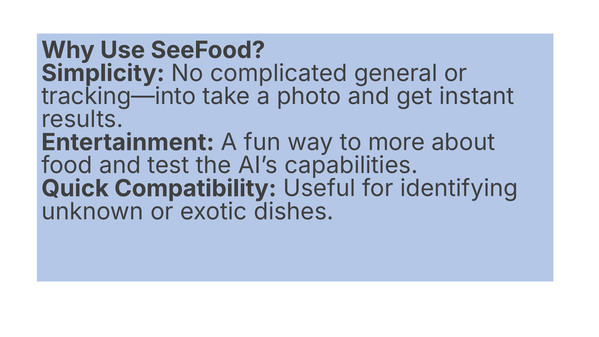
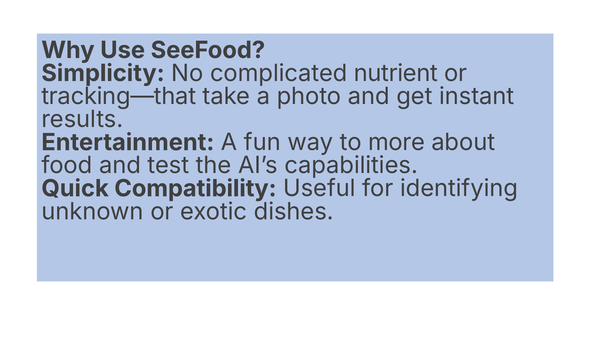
general: general -> nutrient (396, 73)
tracking—into: tracking—into -> tracking—that (119, 96)
